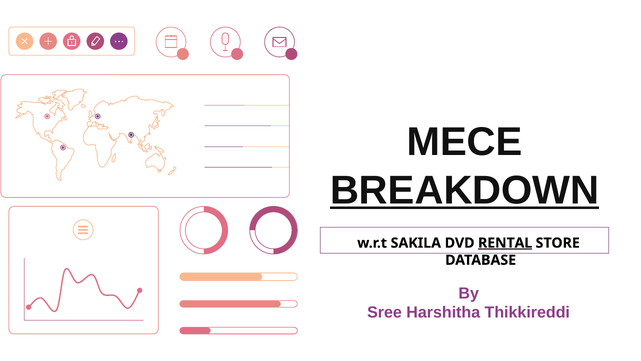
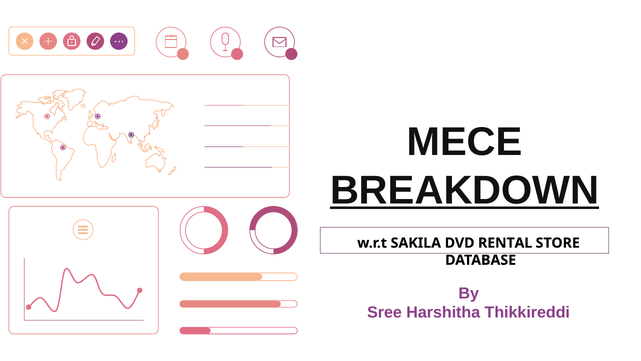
RENTAL underline: present -> none (505, 243)
